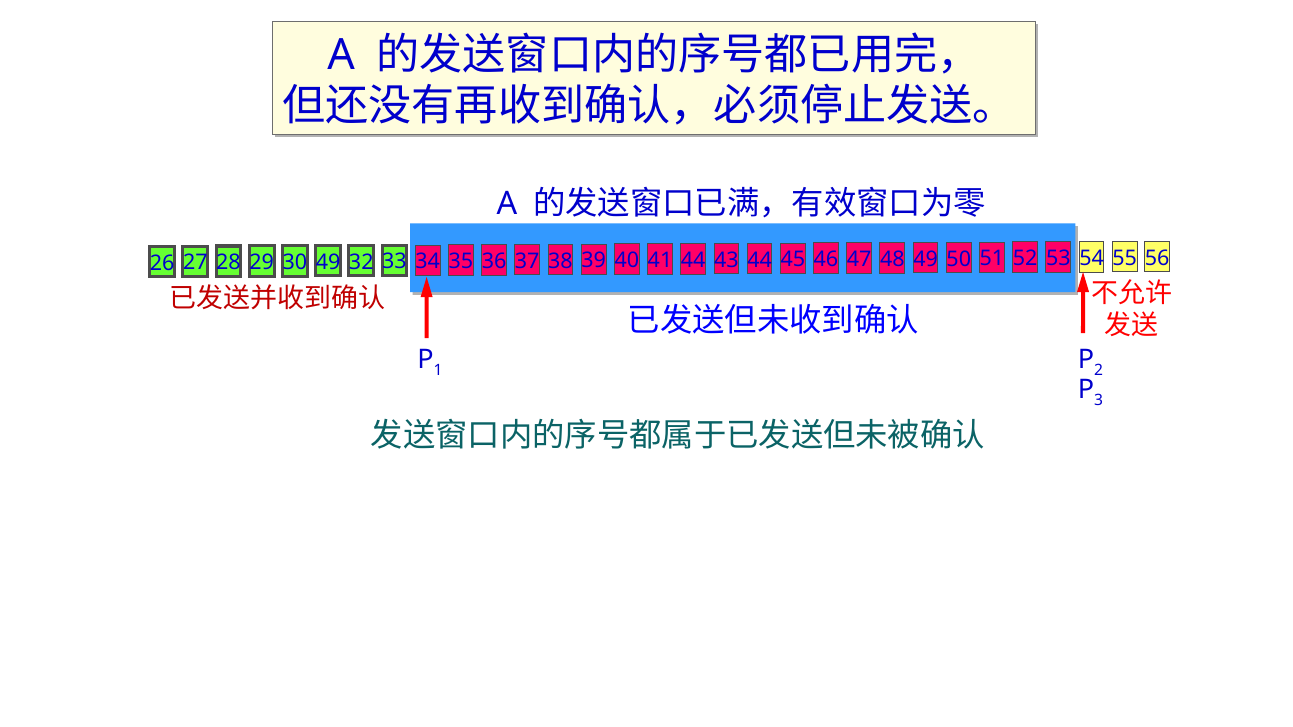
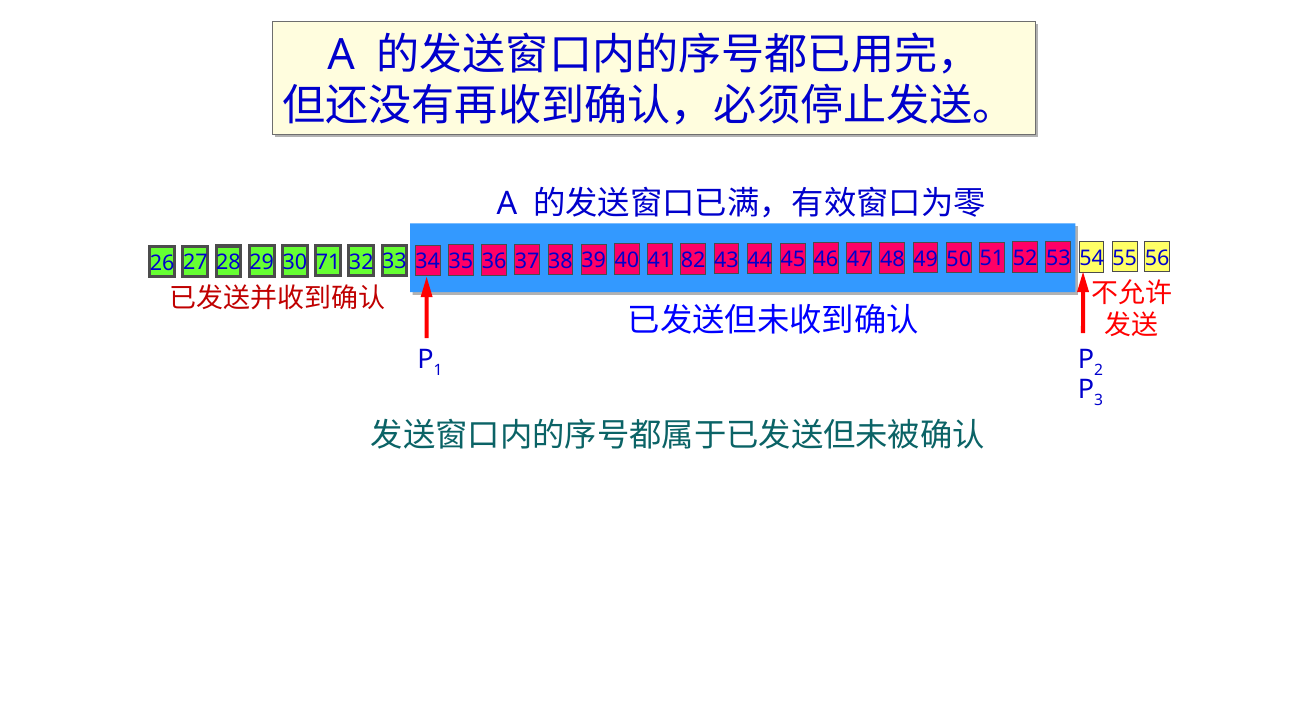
30 49: 49 -> 71 (328, 262)
41 44: 44 -> 82 (693, 260)
